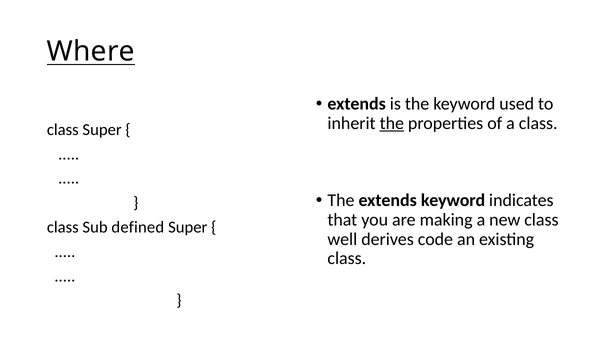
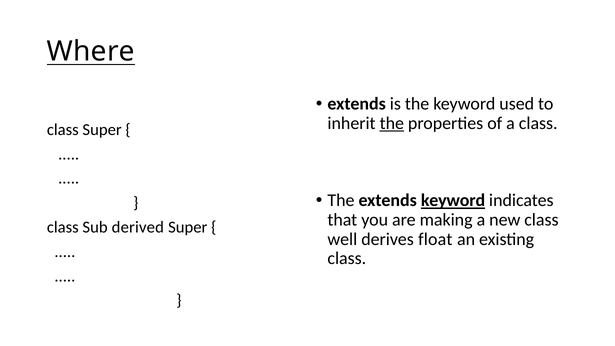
keyword underline: none -> present (453, 200)
defined: defined -> derived (138, 227)
code: code -> float (435, 239)
